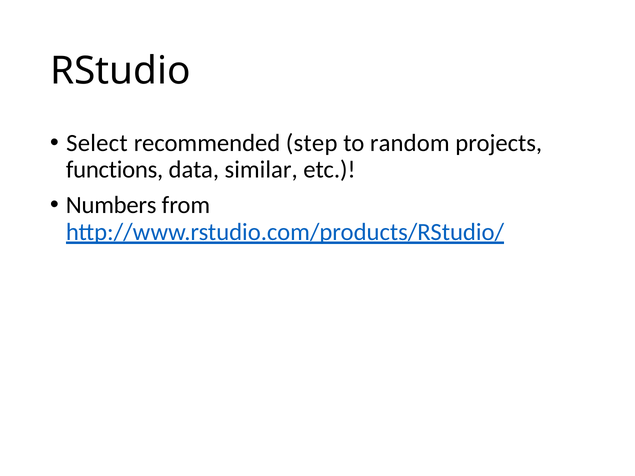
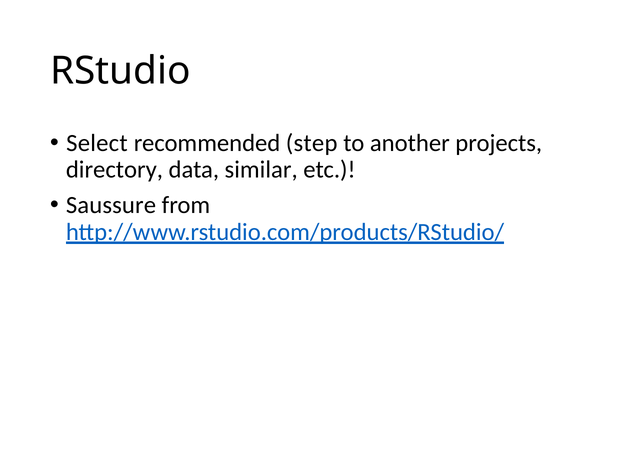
random: random -> another (410, 143)
functions: functions -> directory (114, 170)
Numbers: Numbers -> Saussure (111, 205)
